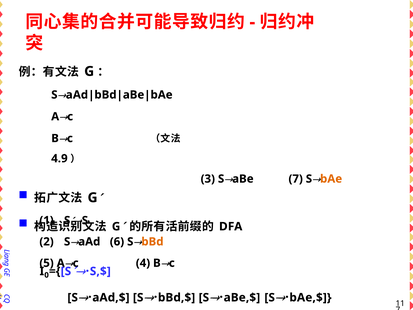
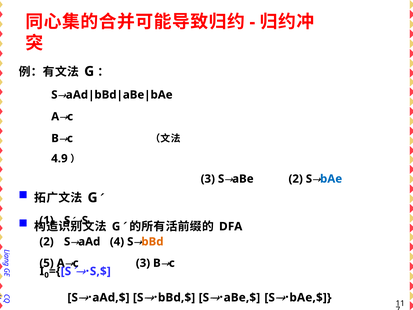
aBe 7: 7 -> 2 (296, 179)
bAe colour: orange -> blue (331, 179)
6: 6 -> 4 (117, 241)
4: 4 -> 3 (143, 263)
